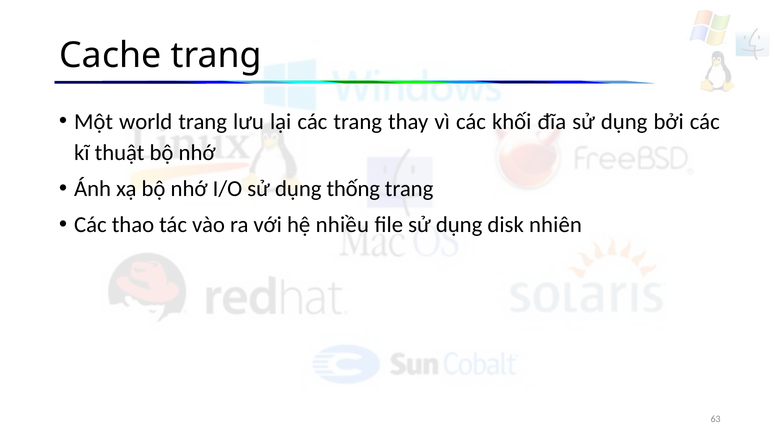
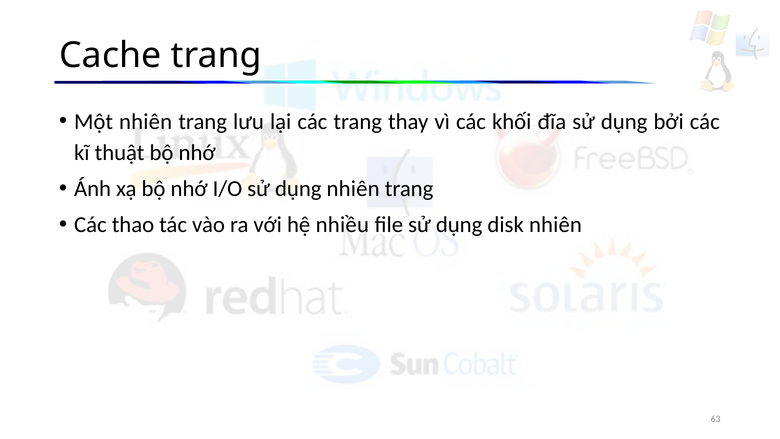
Một world: world -> nhiên (146, 122)
dụng thống: thống -> nhiên (353, 189)
